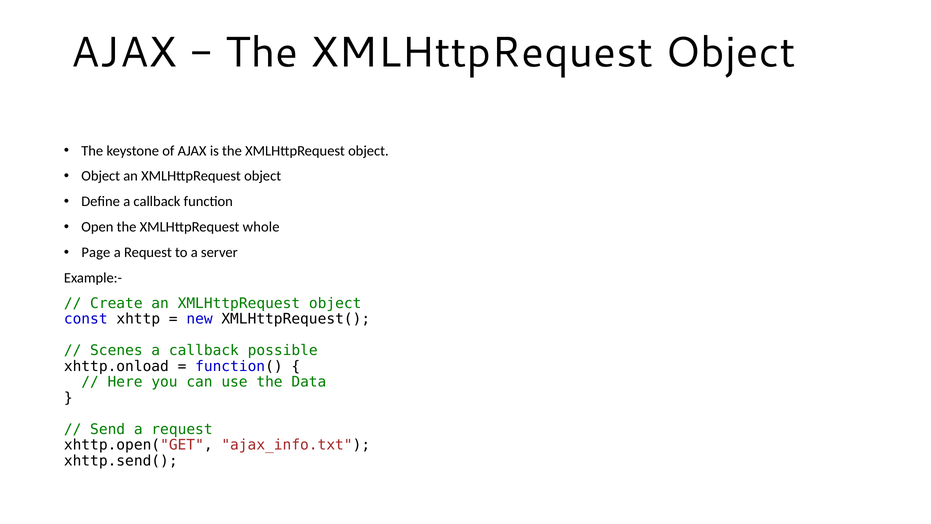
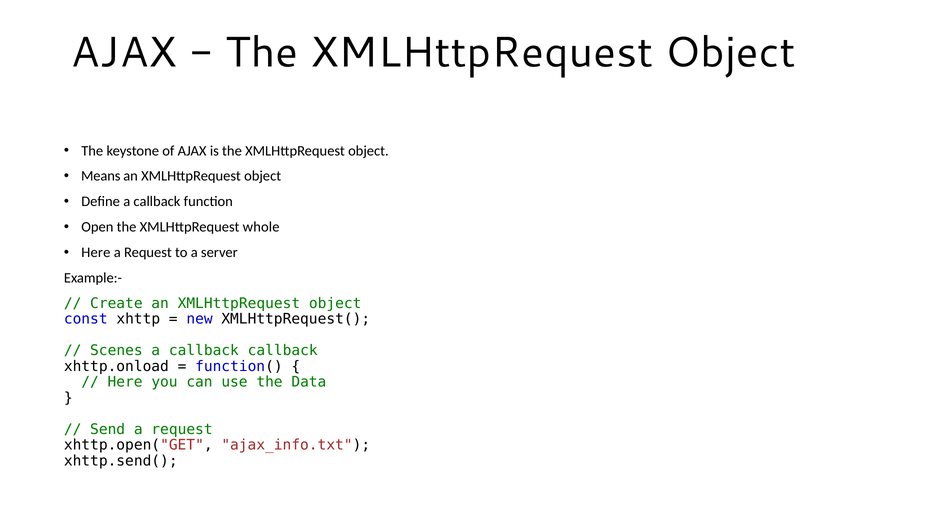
Object: Object -> Means (101, 176)
Page: Page -> Here (96, 252)
callback possible: possible -> callback (283, 350)
